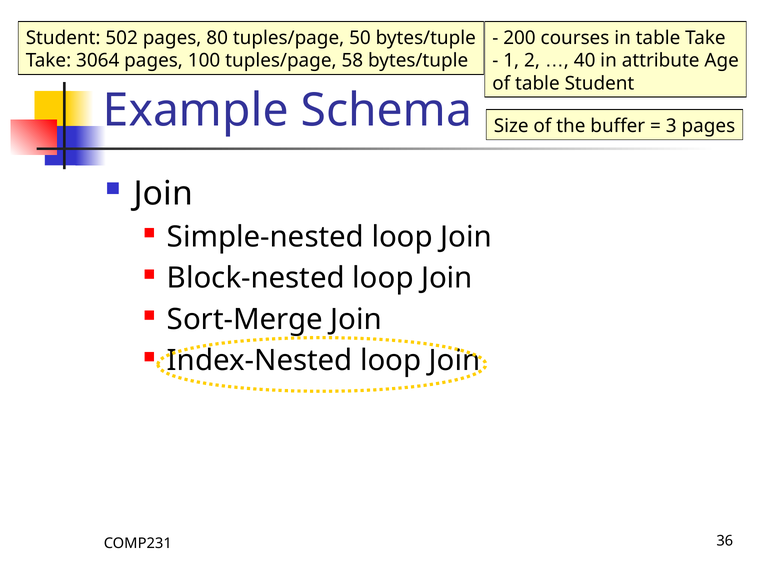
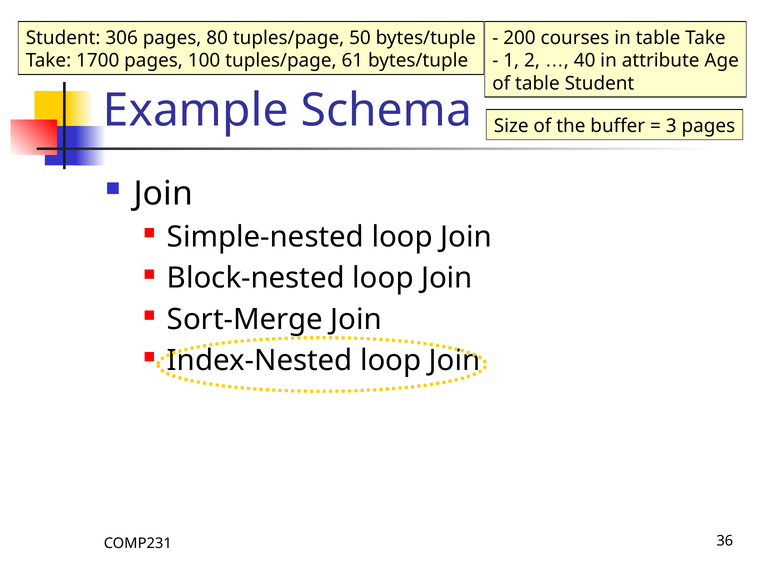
502: 502 -> 306 (122, 38)
3064: 3064 -> 1700 (98, 61)
58: 58 -> 61 (352, 61)
